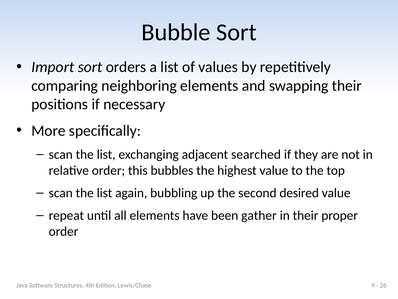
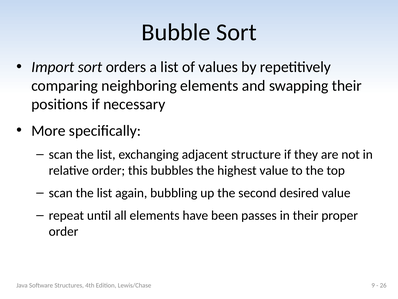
searched: searched -> structure (256, 154)
gather: gather -> passes (259, 215)
